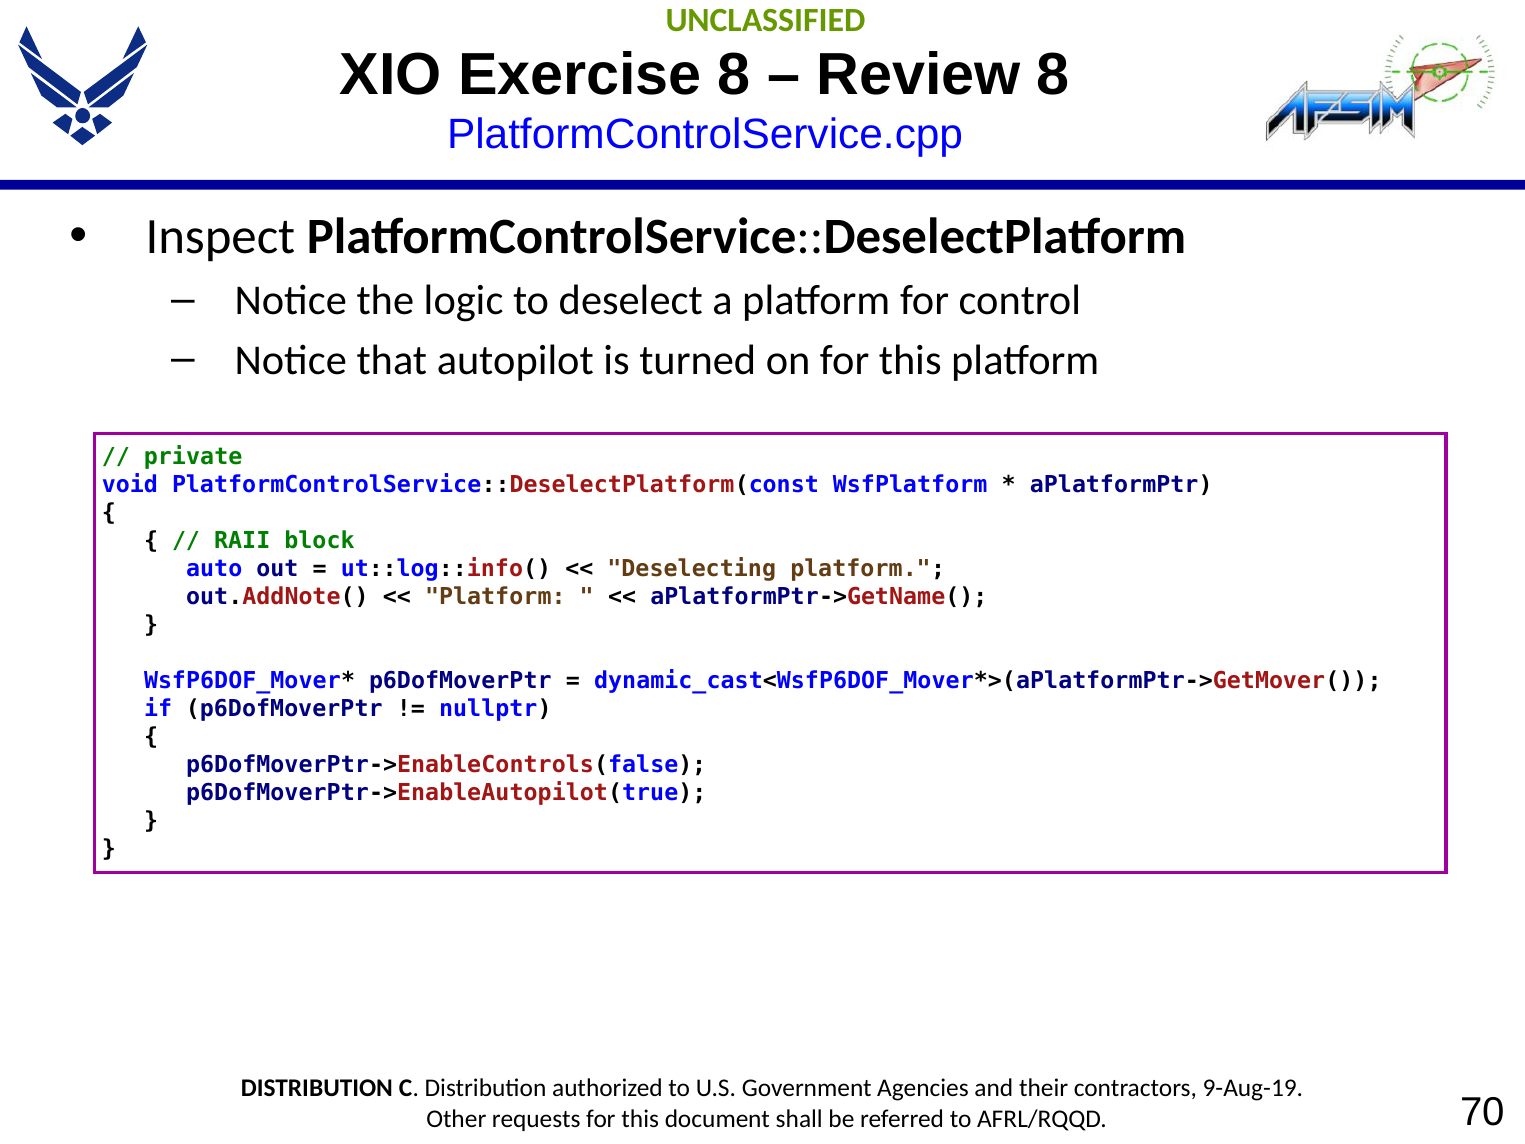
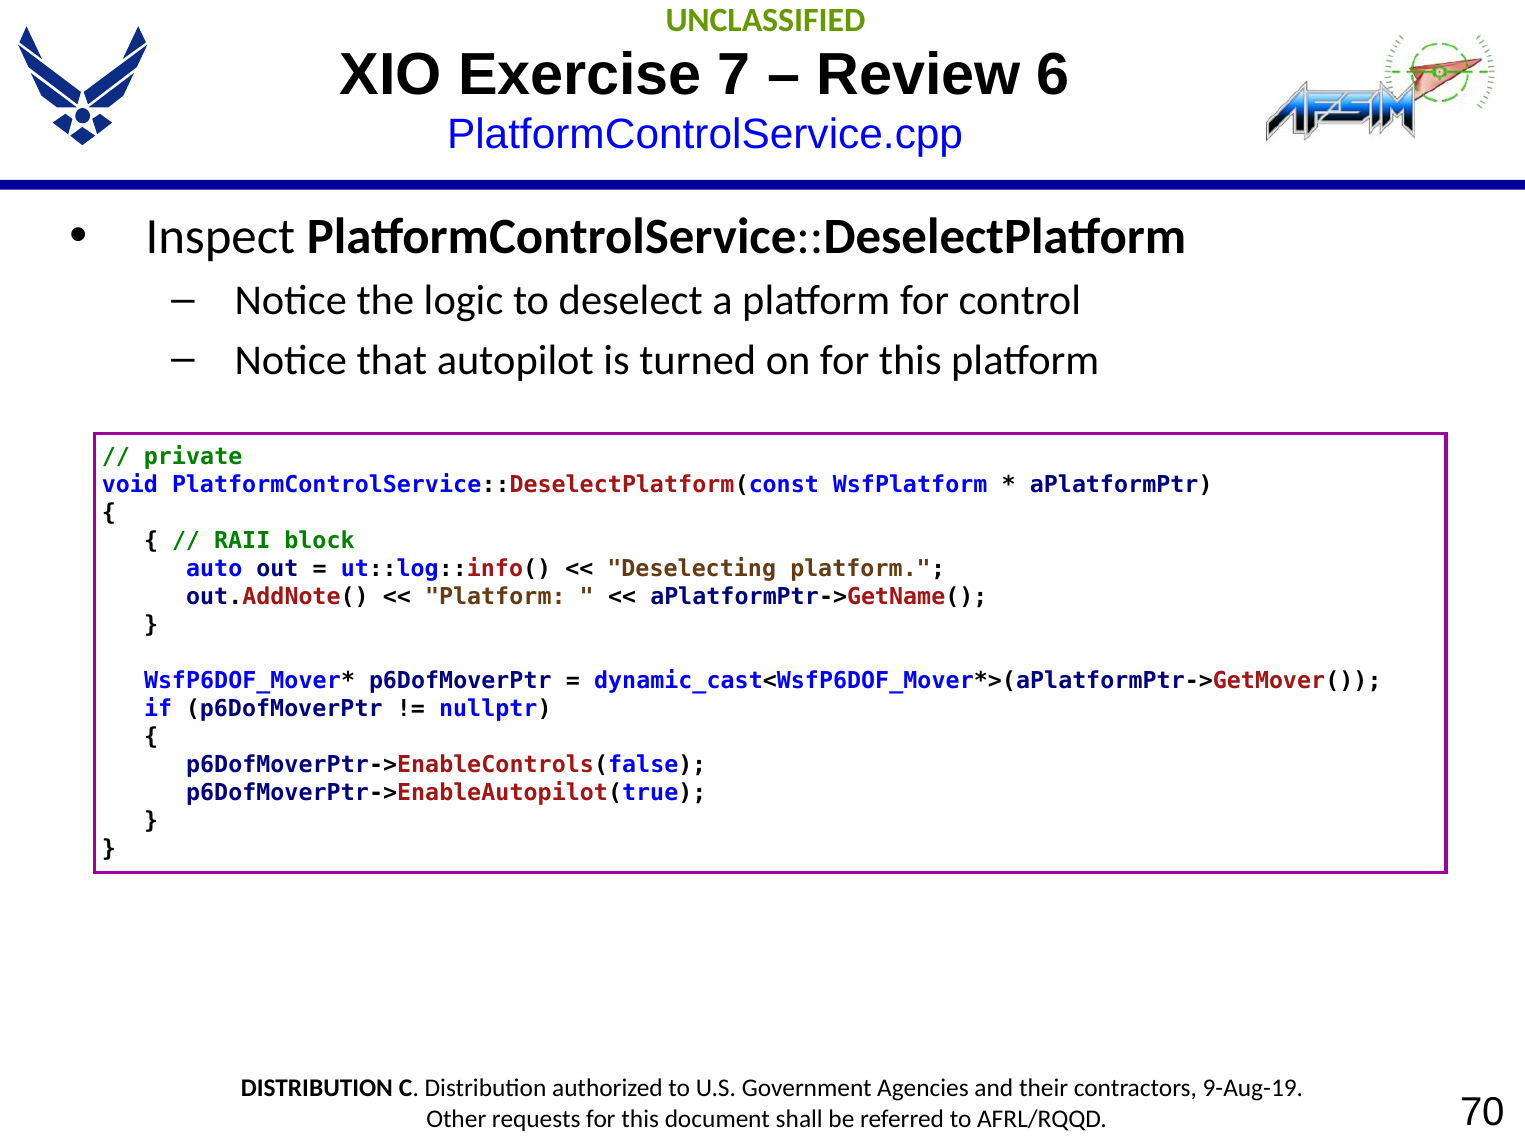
Exercise 8: 8 -> 7 (734, 75)
Review 8: 8 -> 6 (1053, 75)
